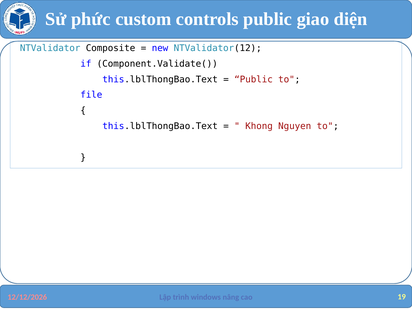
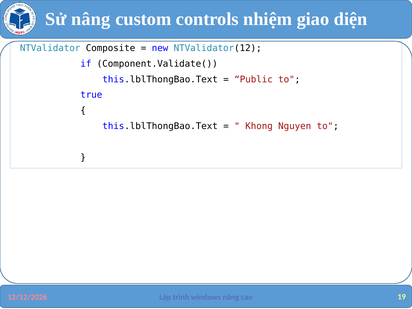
Sử phức: phức -> nâng (91, 19)
controls public: public -> nhiệm (268, 19)
file: file -> true (91, 95)
